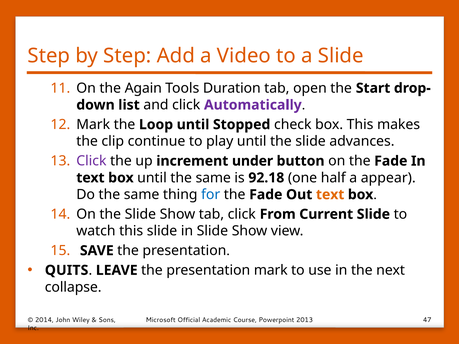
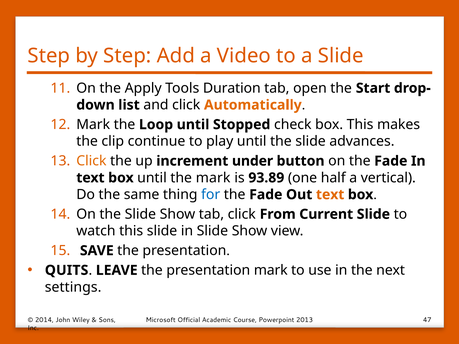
Again: Again -> Apply (143, 88)
Automatically colour: purple -> orange (253, 105)
Click colour: purple -> orange (91, 161)
until the same: same -> mark (213, 178)
92.18: 92.18 -> 93.89 (266, 178)
appear: appear -> vertical (388, 178)
collapse: collapse -> settings (73, 287)
